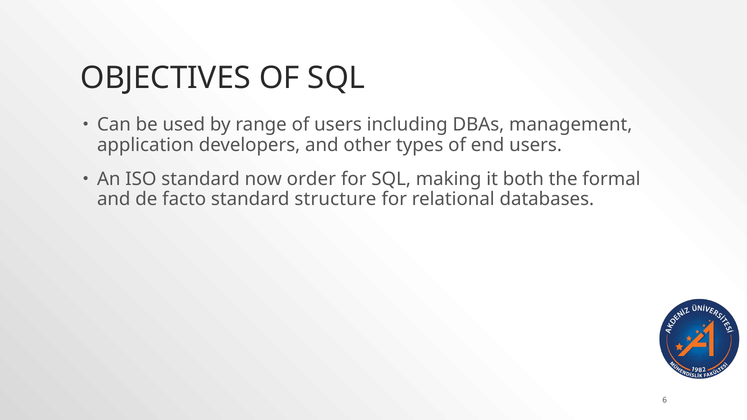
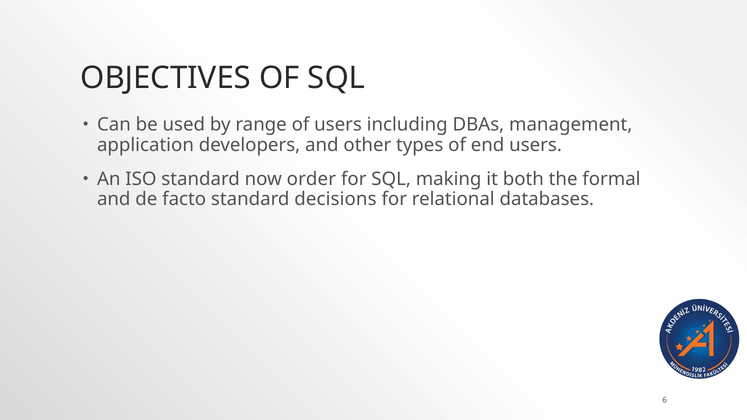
structure: structure -> decisions (335, 199)
